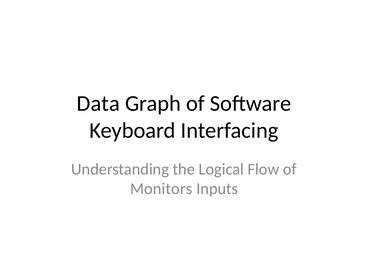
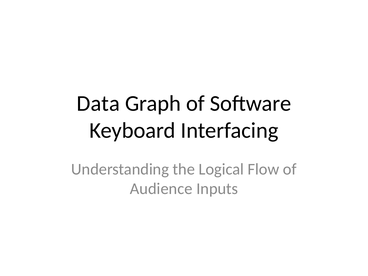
Monitors: Monitors -> Audience (161, 189)
